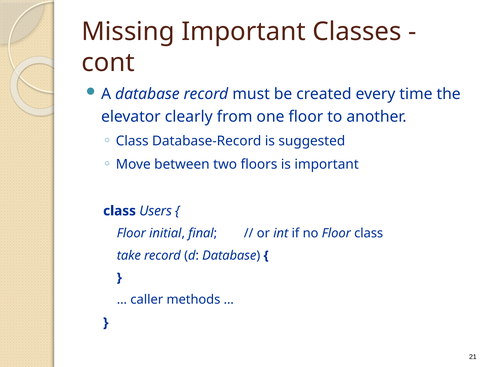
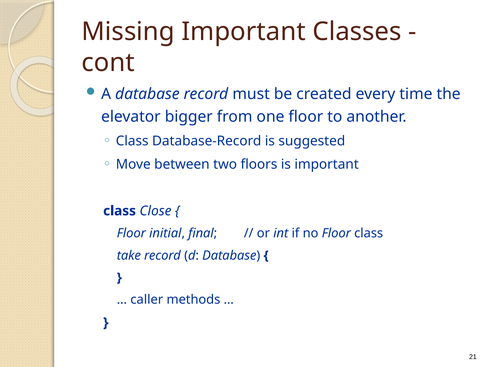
clearly: clearly -> bigger (189, 117)
Users: Users -> Close (156, 211)
